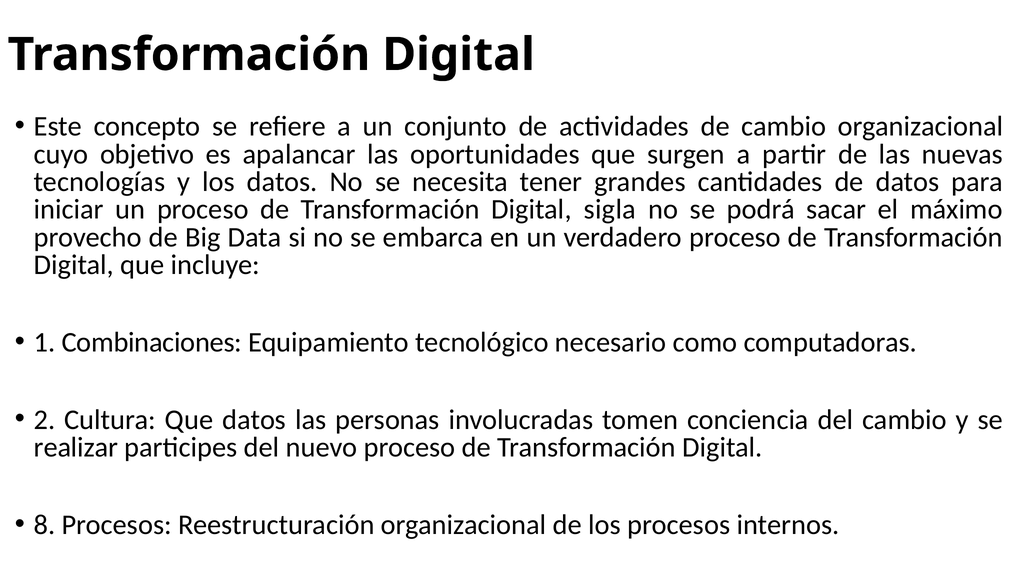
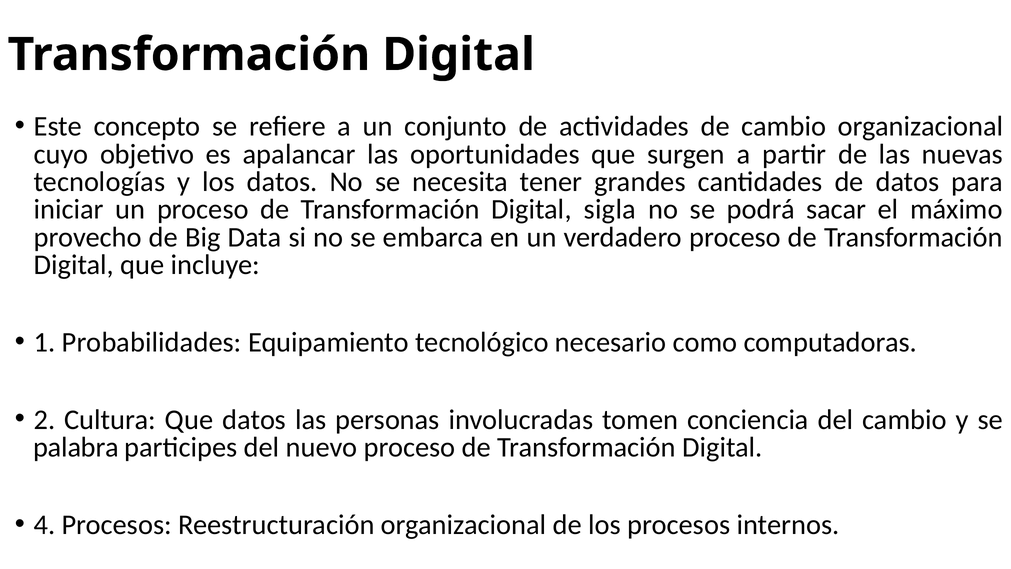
Combinaciones: Combinaciones -> Probabilidades (152, 342)
realizar: realizar -> palabra (76, 447)
8: 8 -> 4 (45, 524)
